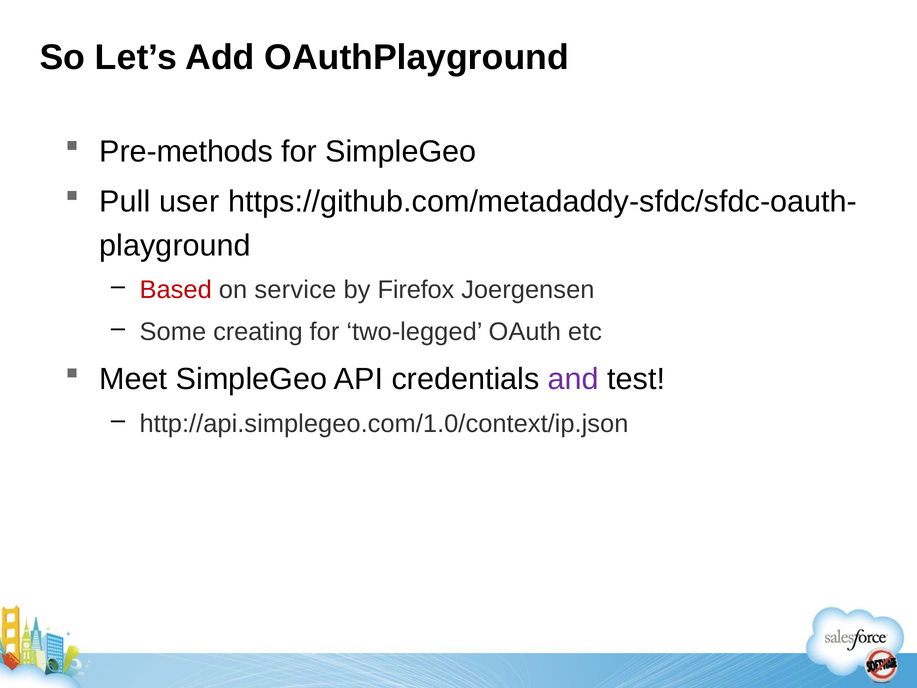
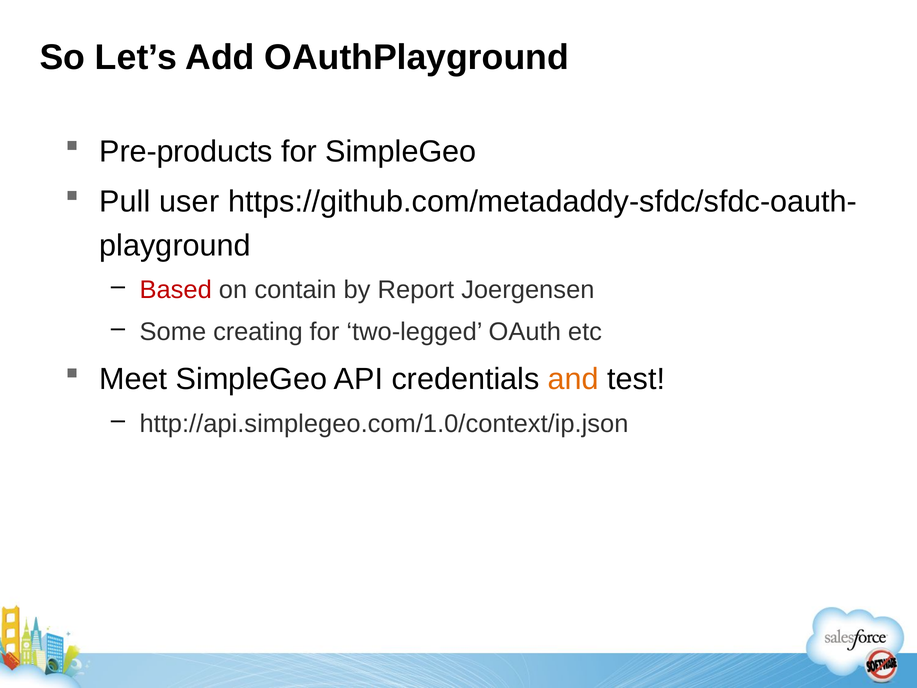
Pre-methods: Pre-methods -> Pre-products (186, 151)
service: service -> contain (295, 290)
Firefox: Firefox -> Report (416, 290)
and colour: purple -> orange (573, 379)
